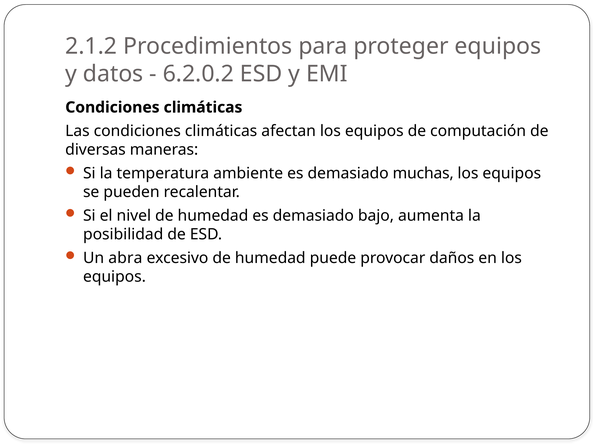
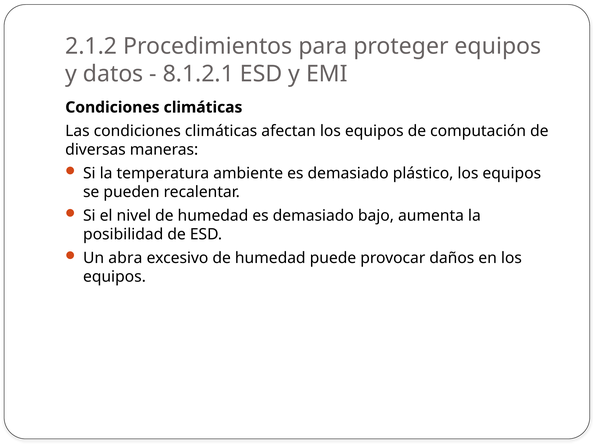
6.2.0.2: 6.2.0.2 -> 8.1.2.1 (198, 74)
muchas: muchas -> plástico (423, 173)
